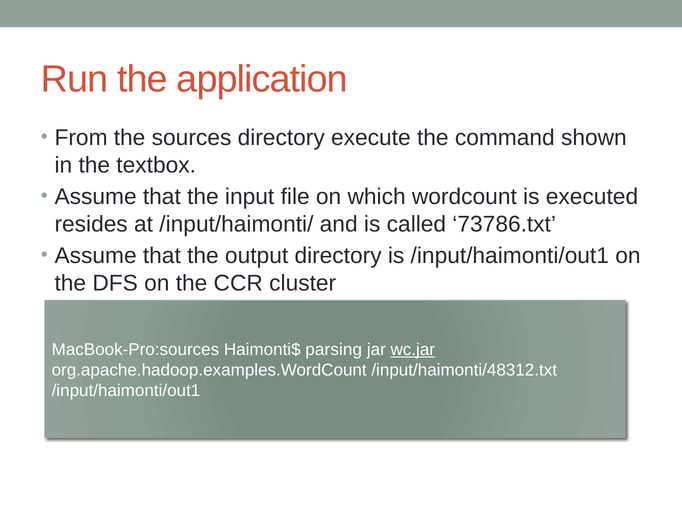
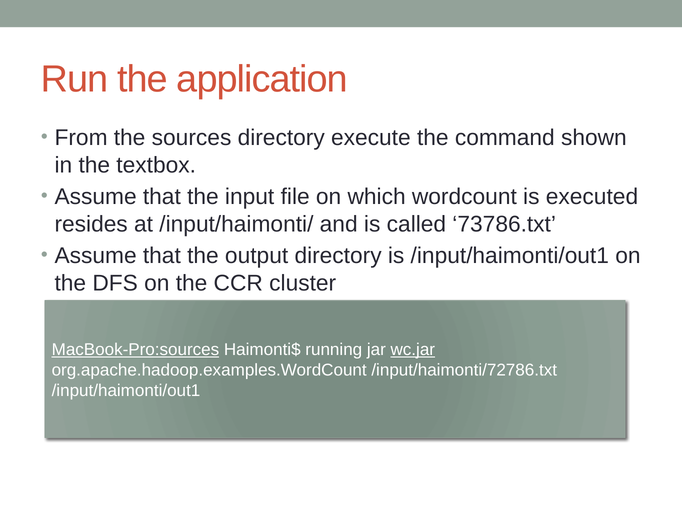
MacBook-Pro:sources underline: none -> present (135, 350)
parsing: parsing -> running (334, 350)
/input/haimonti/48312.txt: /input/haimonti/48312.txt -> /input/haimonti/72786.txt (464, 371)
